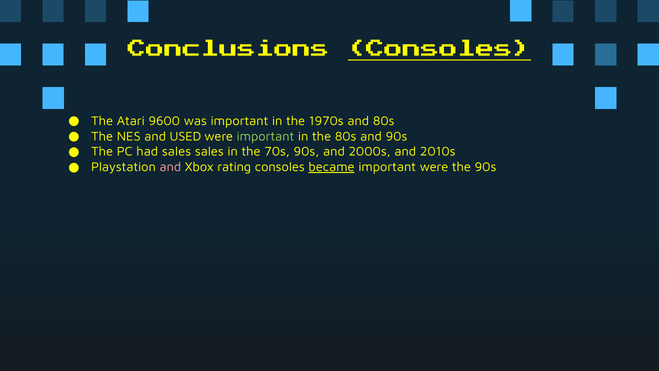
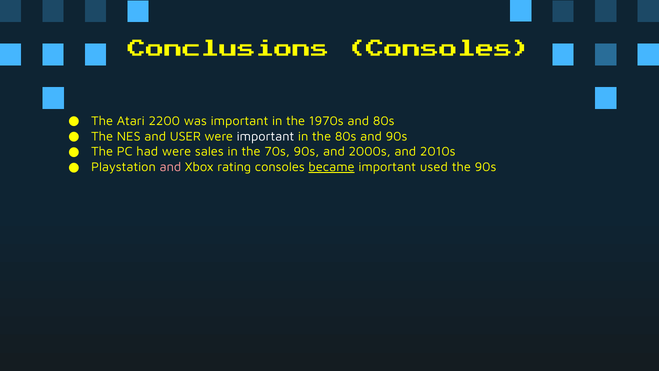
Consoles underline: present -> none (439, 52)
9600: 9600 -> 2200 (164, 121)
USED: USED -> USER (185, 136)
important colour: light green -> white (265, 136)
had sales: sales -> were (177, 152)
important were: were -> used (434, 167)
